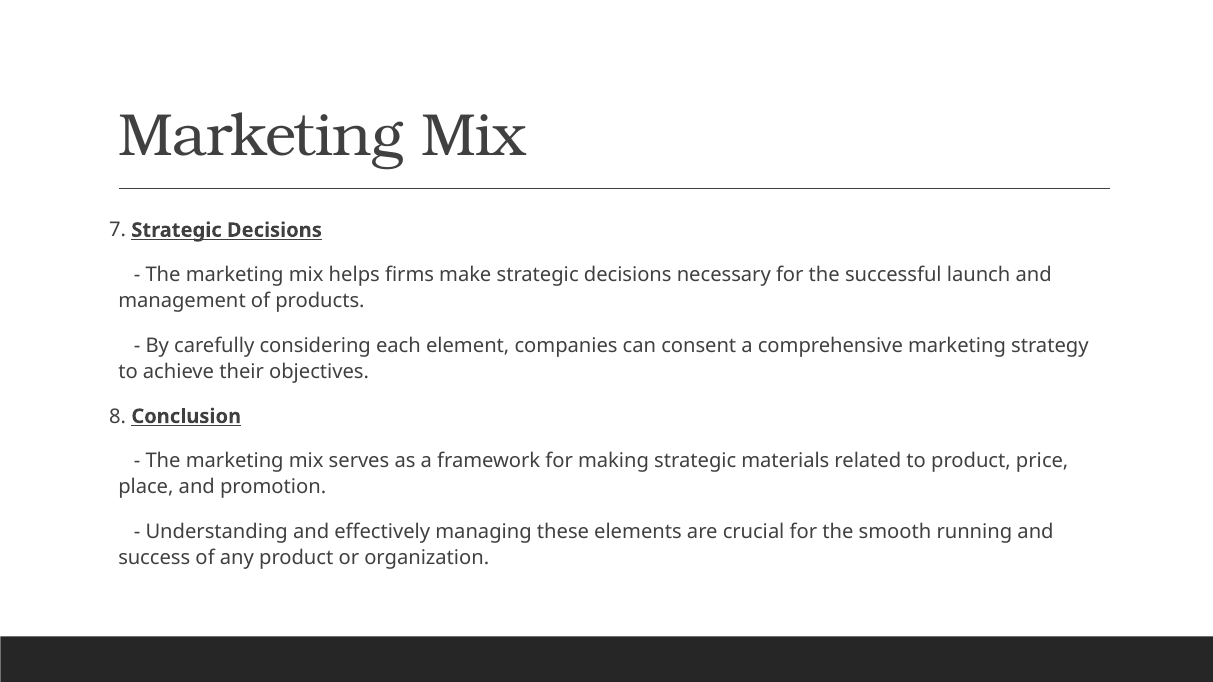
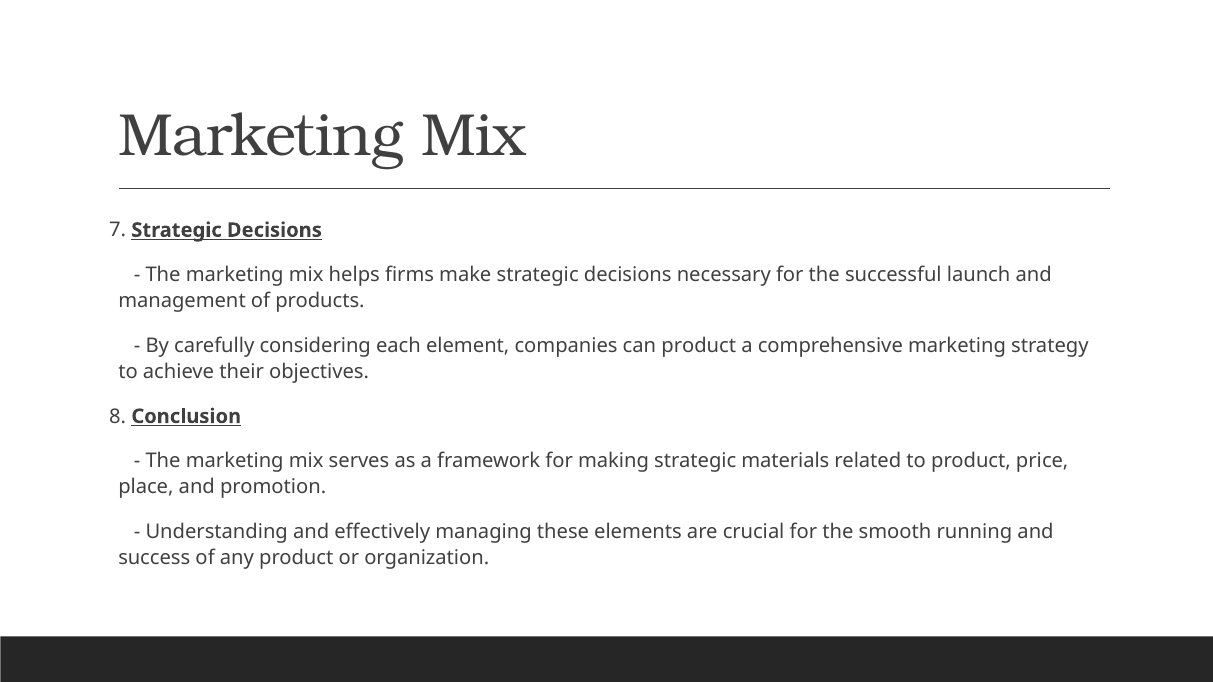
can consent: consent -> product (699, 346)
